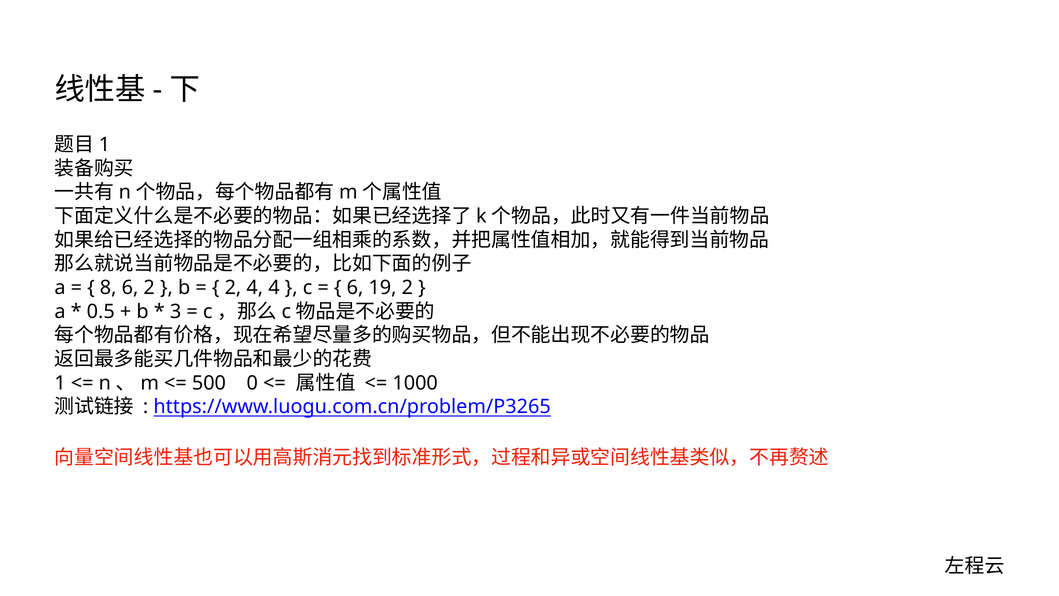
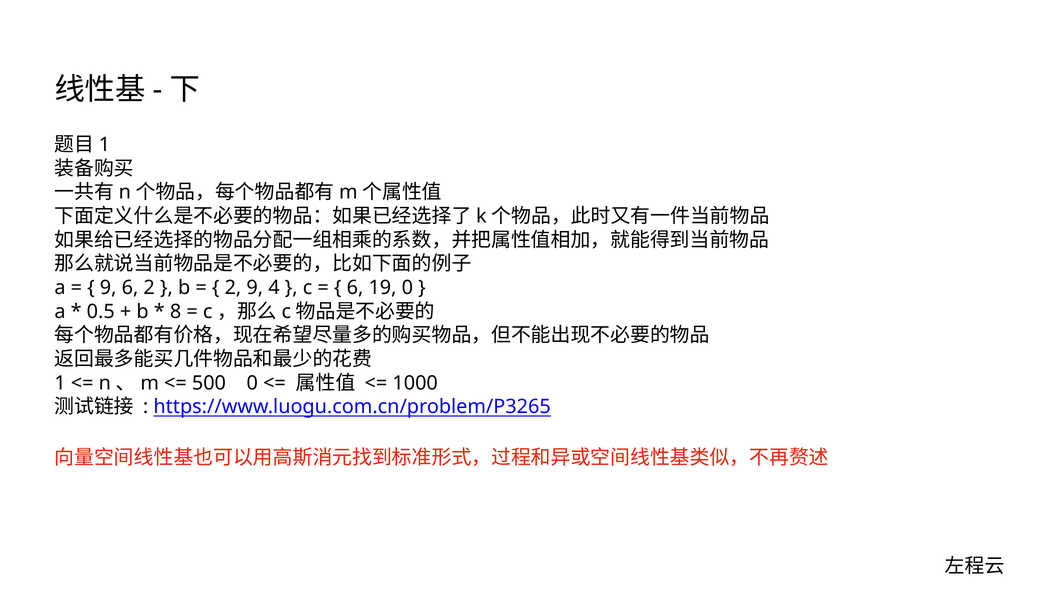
8: 8 -> 9 (108, 288)
2 4: 4 -> 9 (255, 288)
19 2: 2 -> 0 (407, 288)
3: 3 -> 8 (176, 311)
